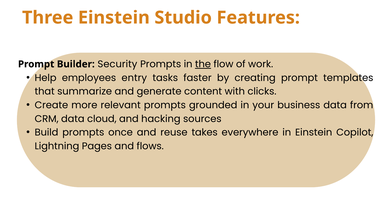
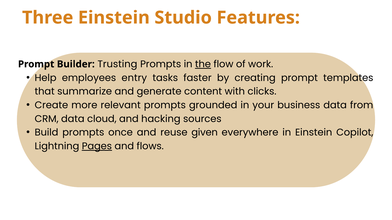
Security: Security -> Trusting (117, 64)
takes: takes -> given (205, 133)
Pages underline: none -> present (97, 147)
